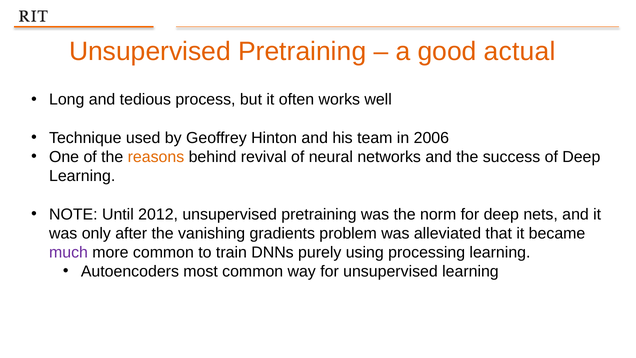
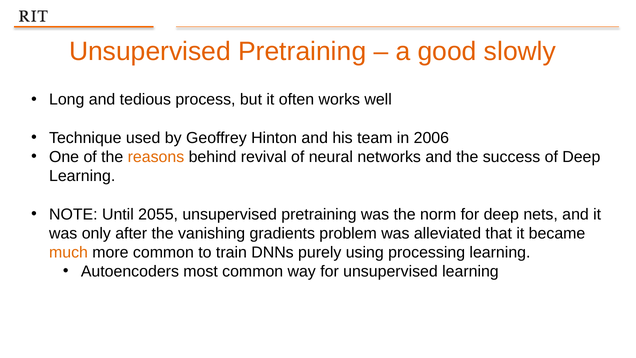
actual: actual -> slowly (520, 52)
2012: 2012 -> 2055 (158, 214)
much colour: purple -> orange (69, 252)
